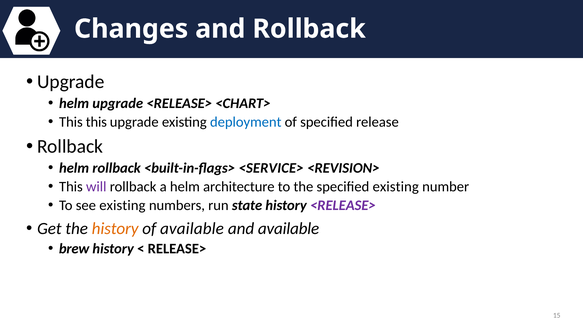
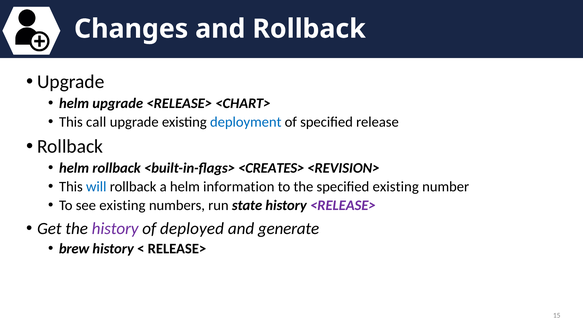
This this: this -> call (96, 122)
<SERVICE>: <SERVICE> -> <CREATES> (271, 168)
will colour: purple -> blue (96, 187)
architecture: architecture -> information (239, 187)
history colour: orange -> purple (115, 228)
of available: available -> deployed (192, 228)
and available: available -> generate (289, 228)
